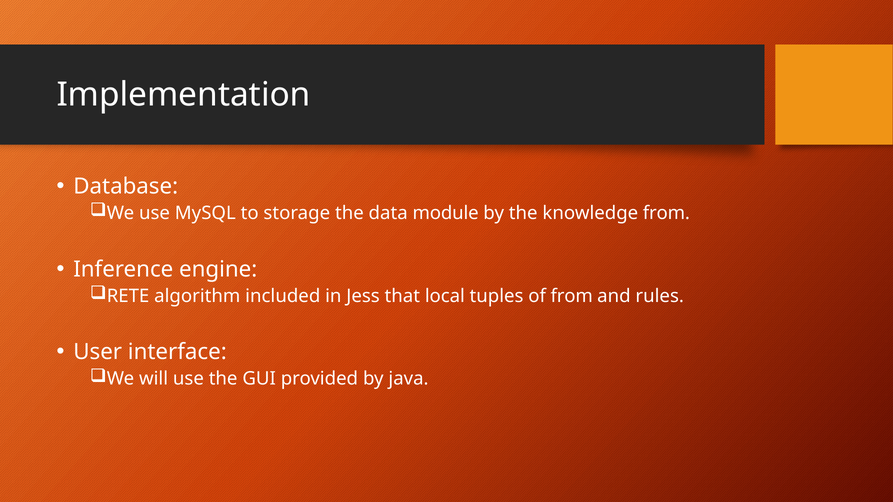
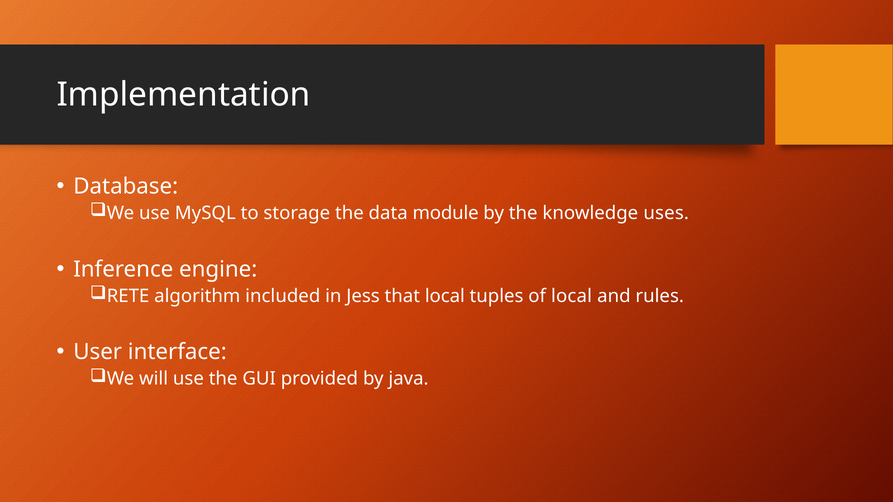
knowledge from: from -> uses (666, 213)
of from: from -> local (572, 296)
